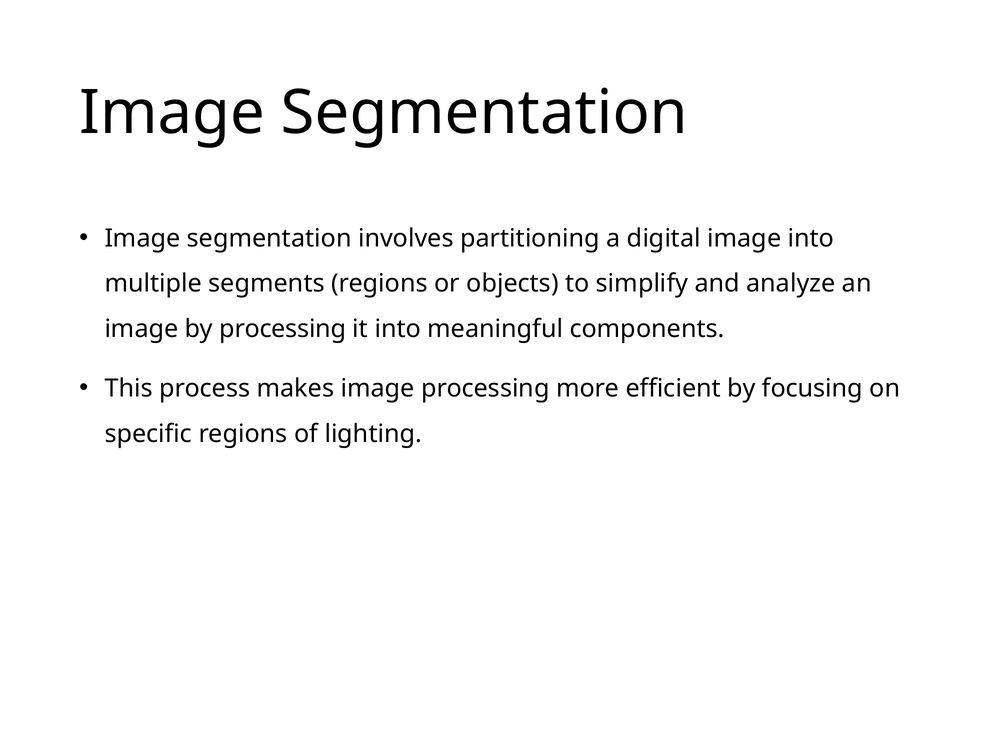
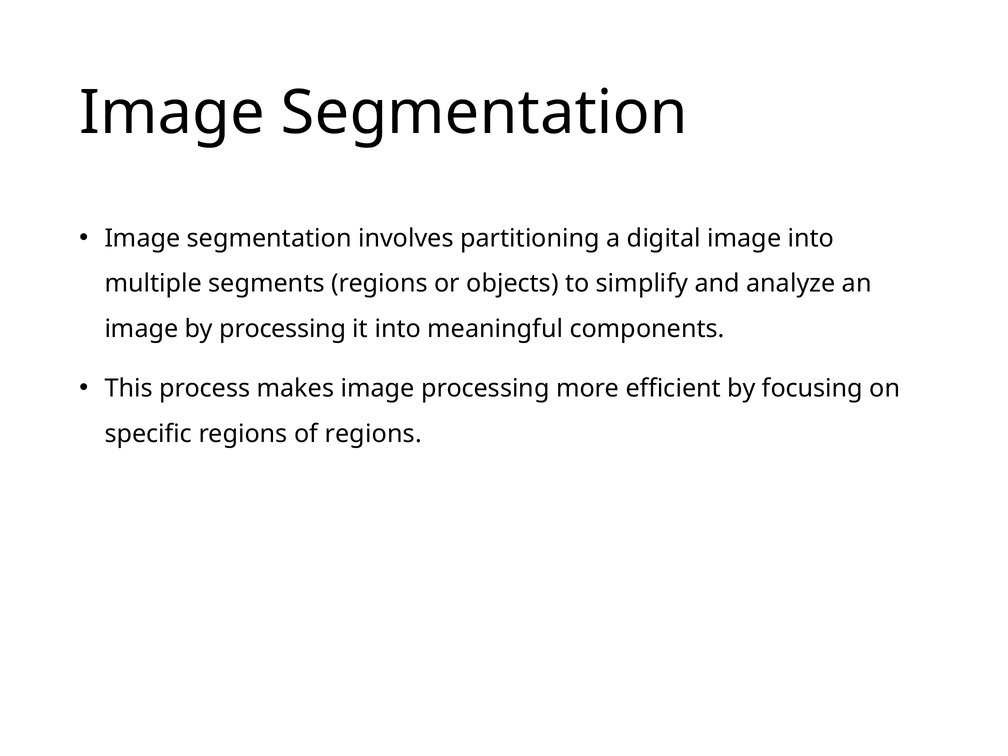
of lighting: lighting -> regions (373, 434)
